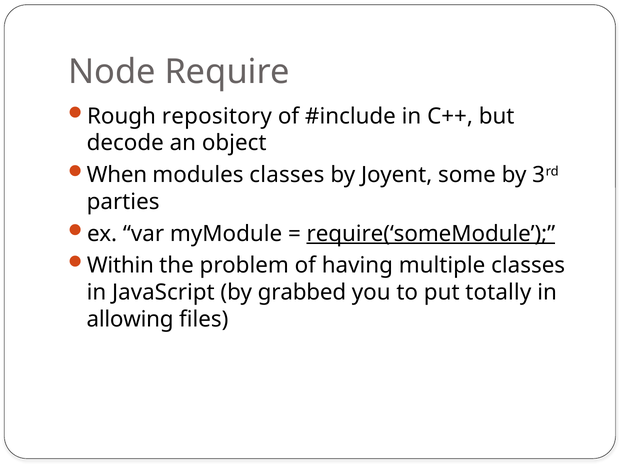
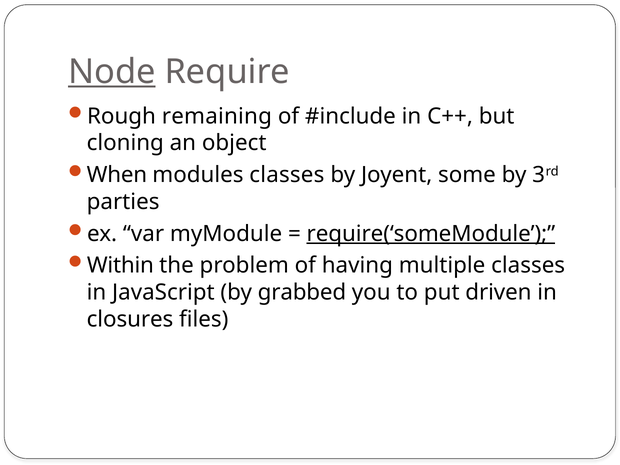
Node underline: none -> present (112, 72)
repository: repository -> remaining (217, 116)
decode: decode -> cloning (125, 143)
totally: totally -> driven (498, 292)
allowing: allowing -> closures (130, 319)
